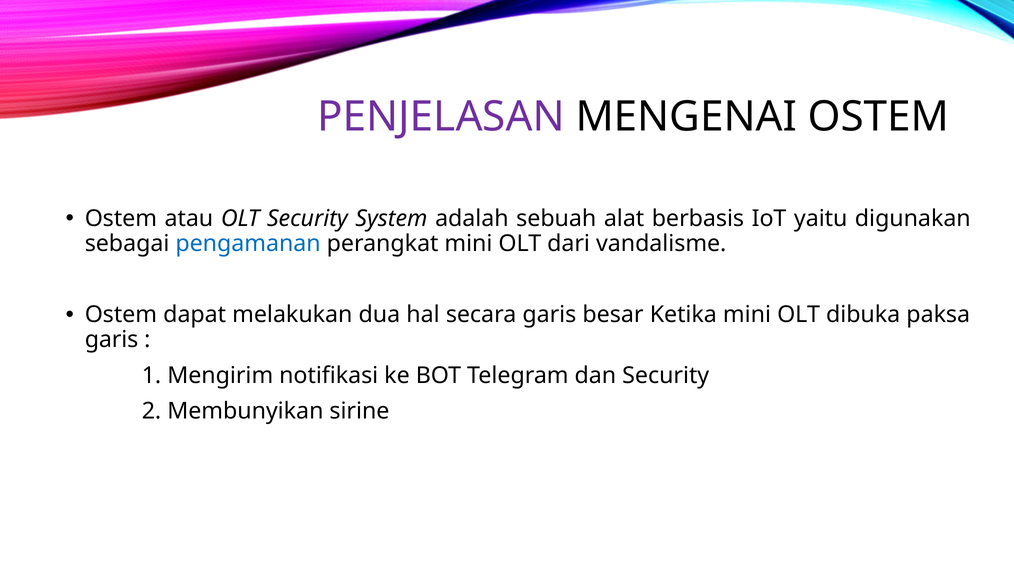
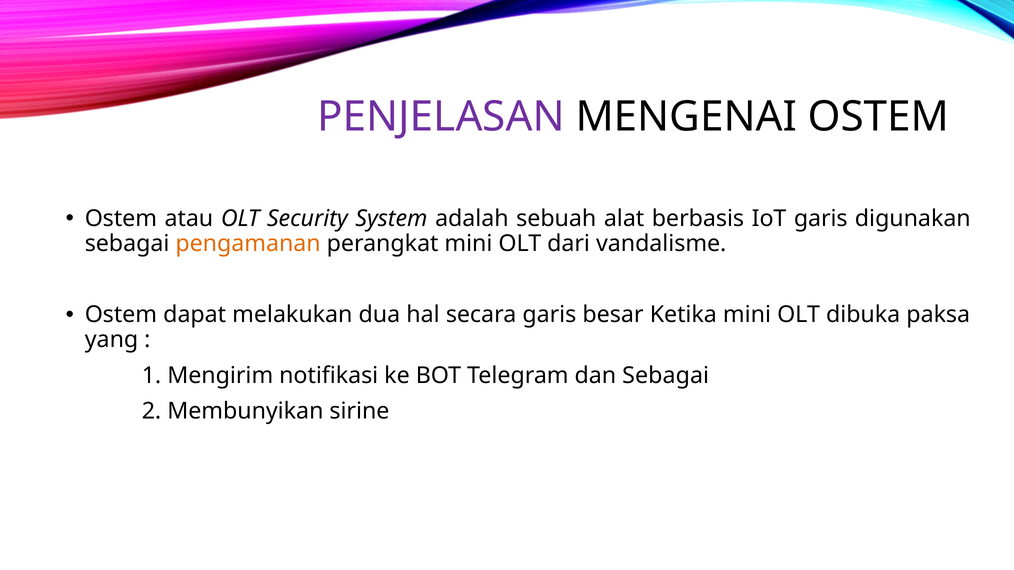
IoT yaitu: yaitu -> garis (821, 219)
pengamanan colour: blue -> orange (248, 244)
garis: garis -> yang (112, 340)
dan Security: Security -> Sebagai (666, 376)
